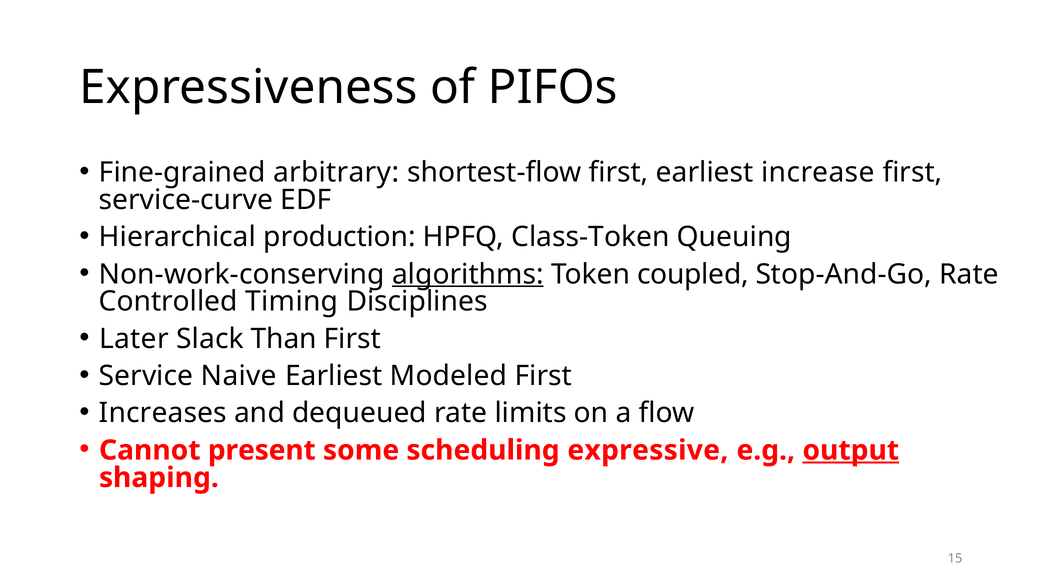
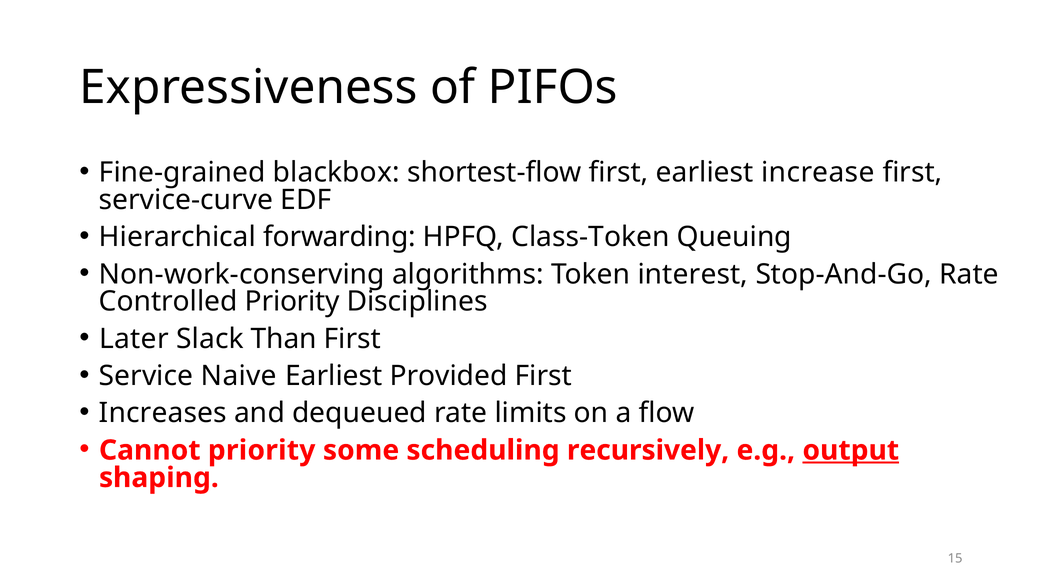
arbitrary: arbitrary -> blackbox (336, 173)
production: production -> forwarding (340, 237)
algorithms underline: present -> none (468, 274)
coupled: coupled -> interest (693, 274)
Controlled Timing: Timing -> Priority (292, 302)
Modeled: Modeled -> Provided (449, 376)
Cannot present: present -> priority (262, 450)
expressive: expressive -> recursively (648, 450)
